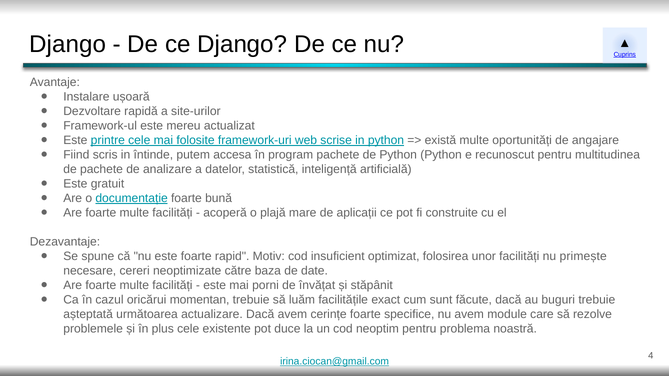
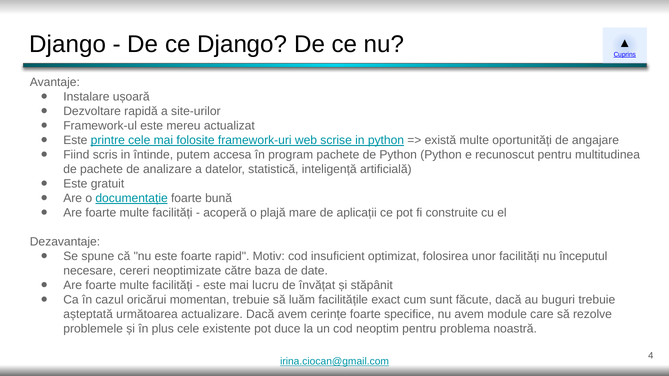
primește: primește -> începutul (583, 256)
porni: porni -> lucru (265, 285)
